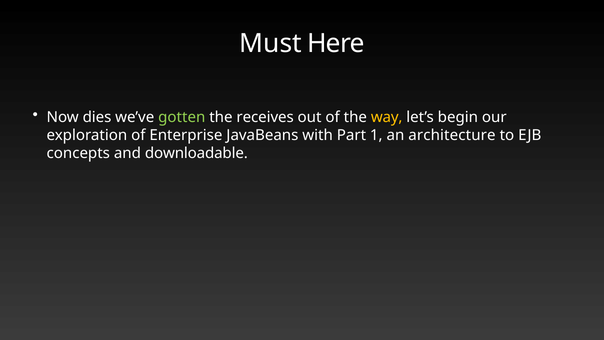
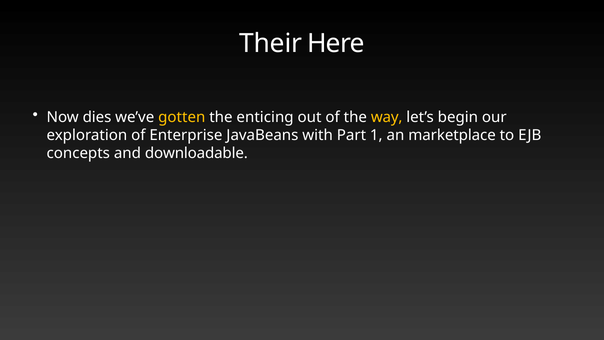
Must: Must -> Their (271, 44)
gotten colour: light green -> yellow (182, 117)
receives: receives -> enticing (265, 117)
architecture: architecture -> marketplace (452, 135)
